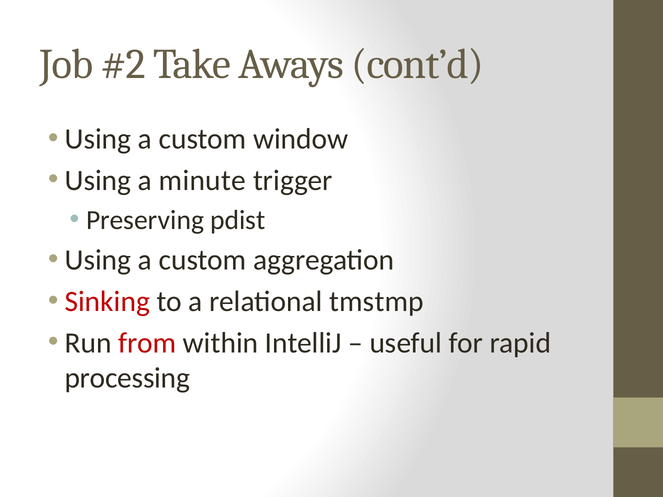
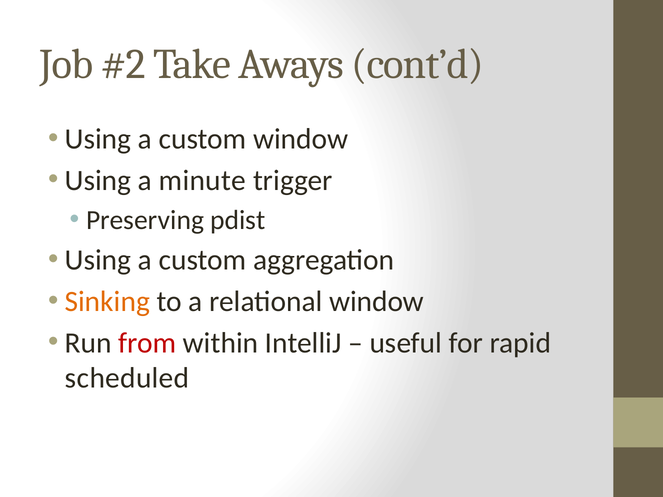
Sinking colour: red -> orange (107, 302)
relational tmstmp: tmstmp -> window (377, 302)
processing: processing -> scheduled (127, 378)
